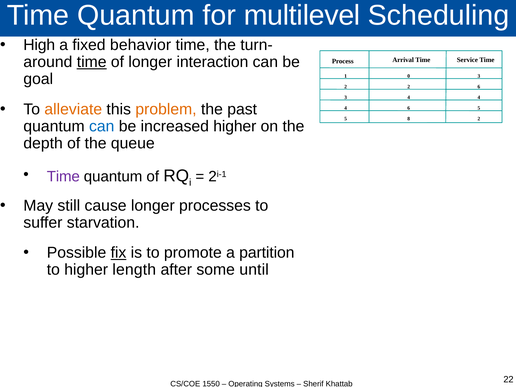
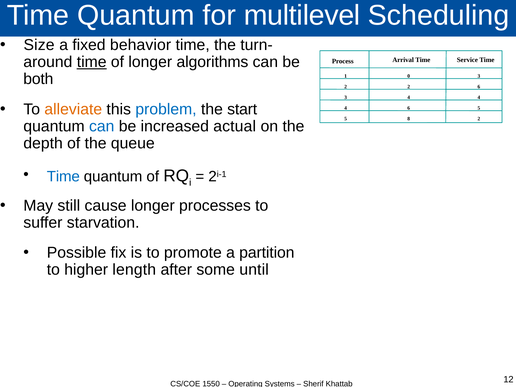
High: High -> Size (39, 45)
interaction: interaction -> algorithms (212, 62)
goal: goal -> both (38, 79)
problem colour: orange -> blue (166, 109)
past: past -> start (242, 109)
increased higher: higher -> actual (235, 126)
Time colour: purple -> blue (63, 177)
fix underline: present -> none (119, 253)
22: 22 -> 12 (508, 380)
